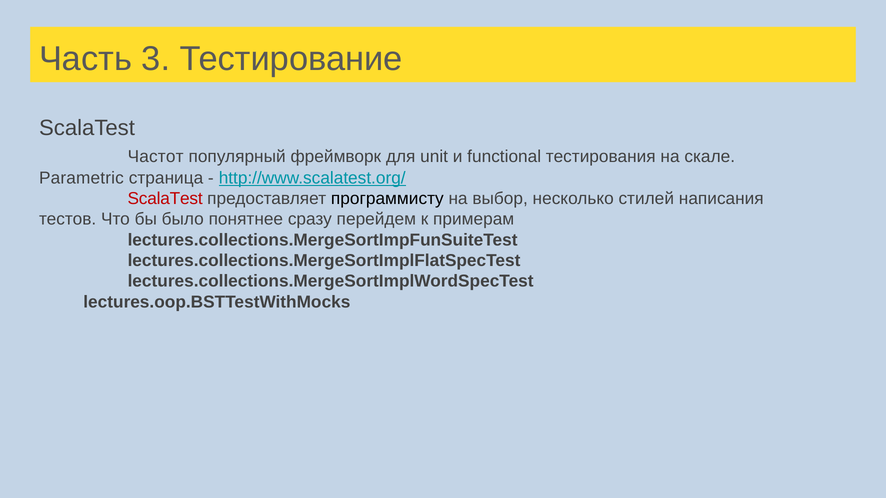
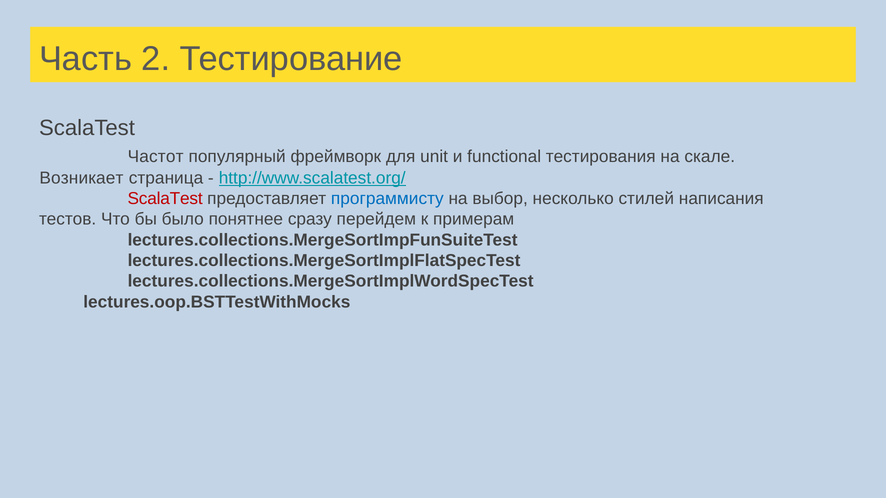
3: 3 -> 2 (156, 59)
Parametric: Parametric -> Возникает (81, 178)
программисту colour: black -> blue (387, 199)
